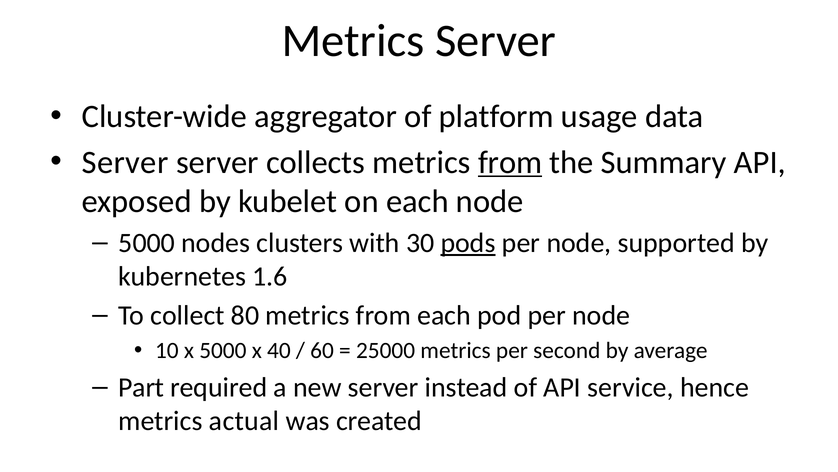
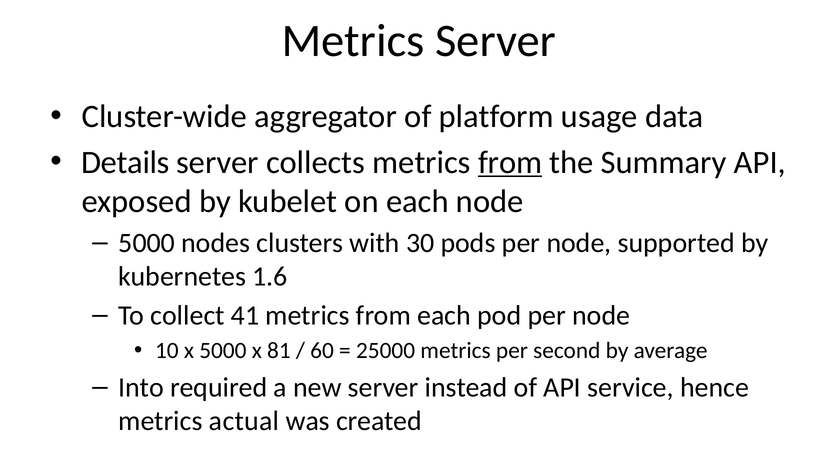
Server: Server -> Details (125, 162)
pods underline: present -> none (468, 243)
80: 80 -> 41 (245, 315)
40: 40 -> 81 (279, 350)
Part: Part -> Into (141, 387)
